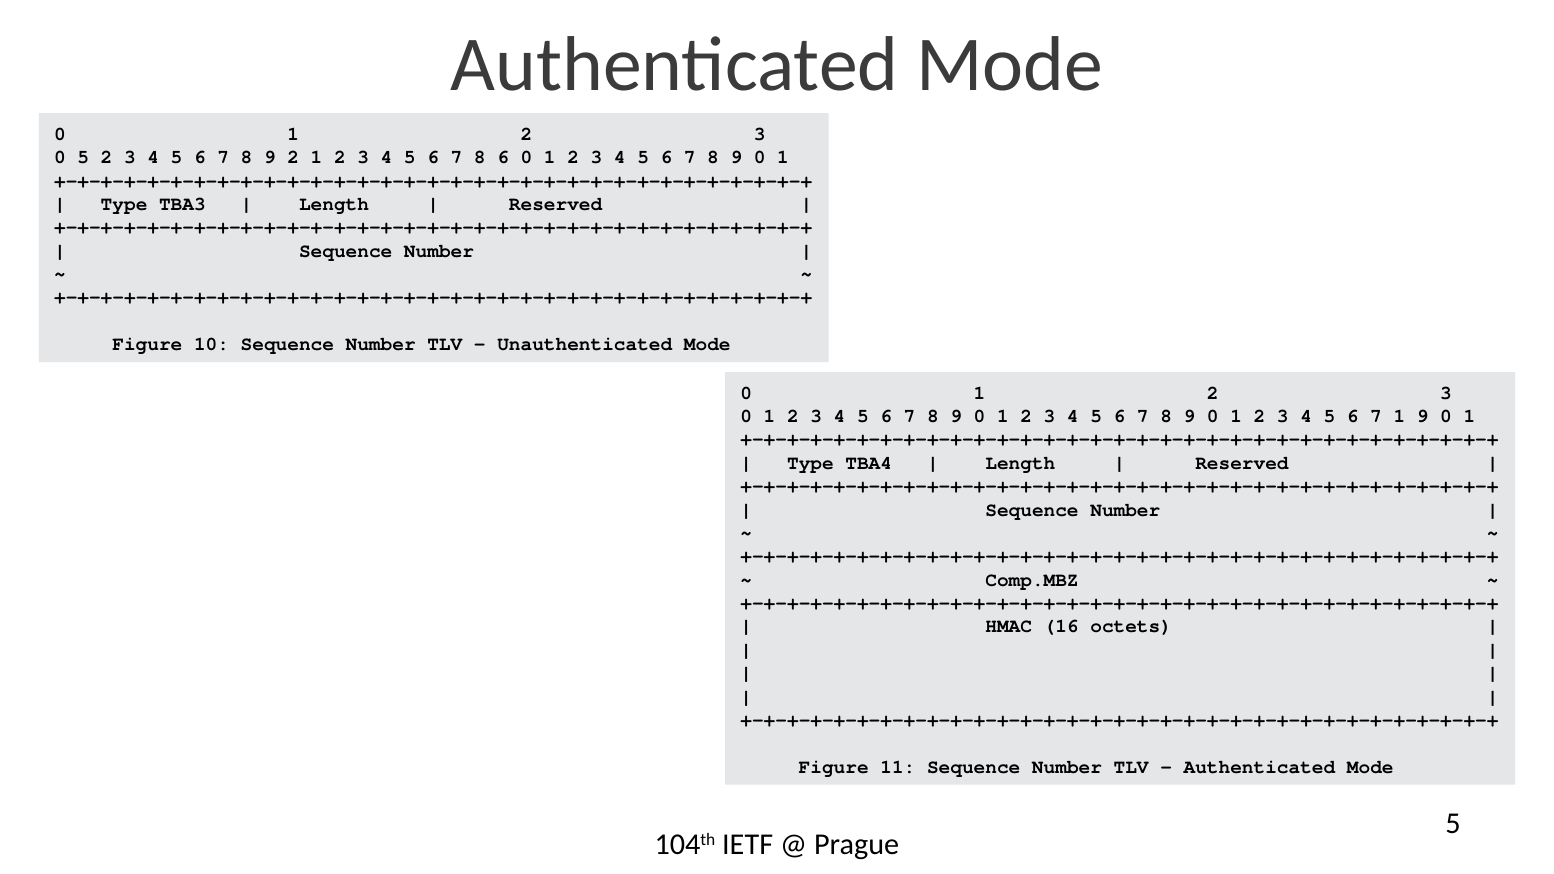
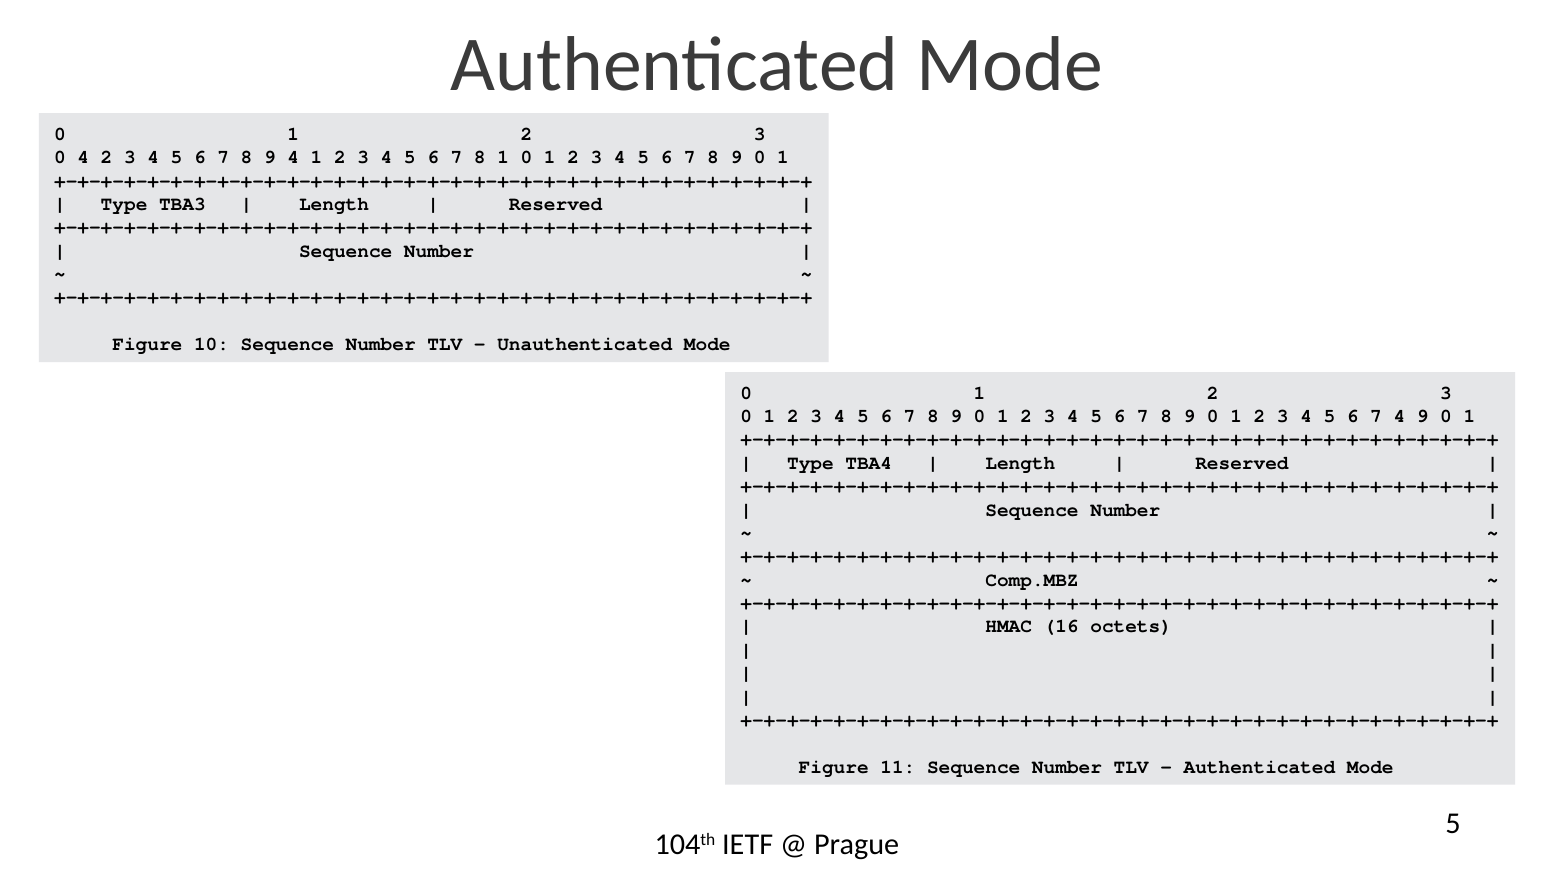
0 5: 5 -> 4 (83, 157)
9 2: 2 -> 4 (293, 157)
8 6: 6 -> 1 (503, 157)
7 1: 1 -> 4 (1399, 416)
